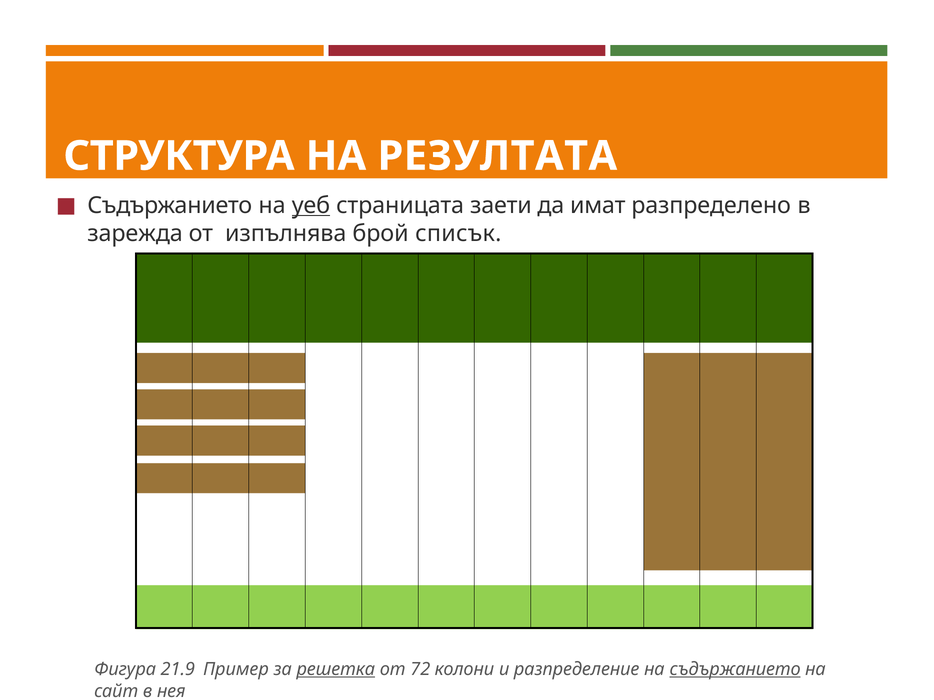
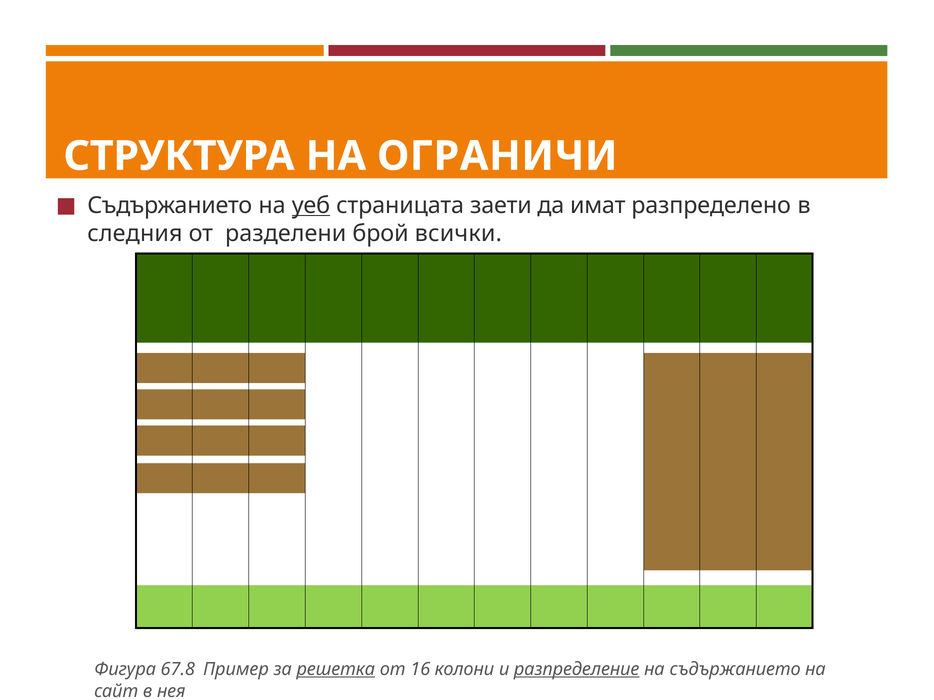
РЕЗУЛТАТА: РЕЗУЛТАТА -> ОГРАНИЧИ (497, 156)
зарежда: зарежда -> следния (135, 234)
изпълнява: изпълнява -> разделени (286, 234)
списък: списък -> всички (458, 234)
21.9: 21.9 -> 67.8 (178, 670)
72: 72 -> 16 (420, 670)
разпределение underline: none -> present (577, 670)
съдържанието underline: present -> none (735, 670)
